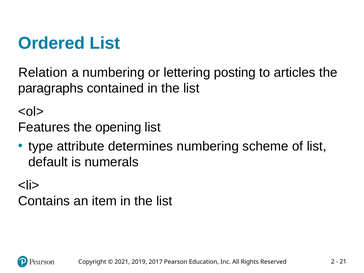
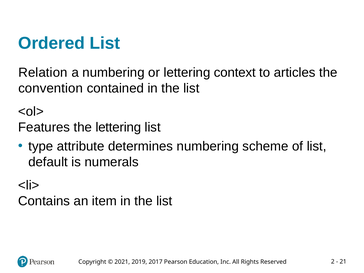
posting: posting -> context (235, 73)
paragraphs: paragraphs -> convention (51, 88)
the opening: opening -> lettering (118, 127)
